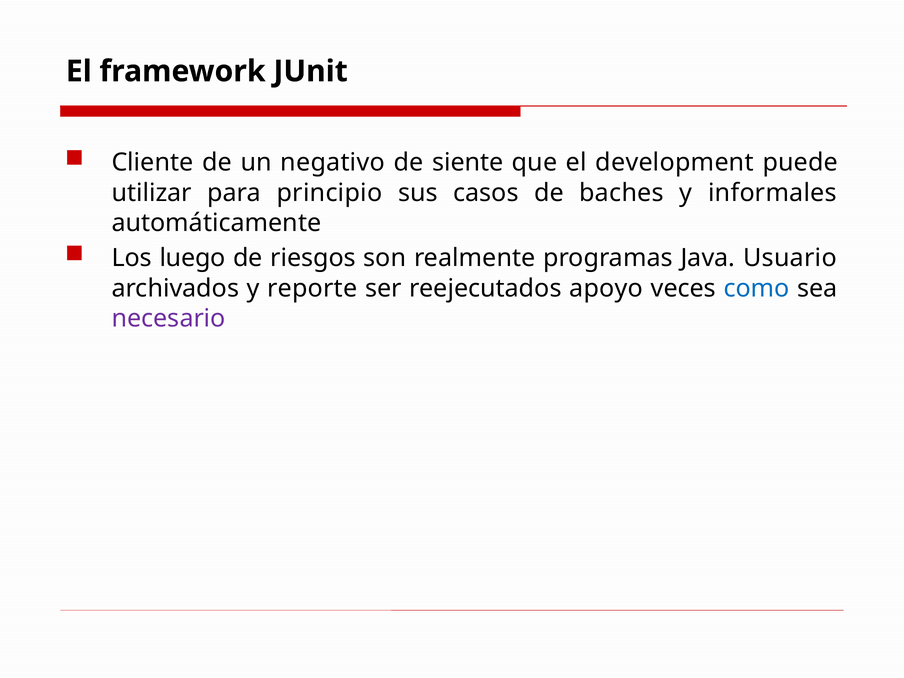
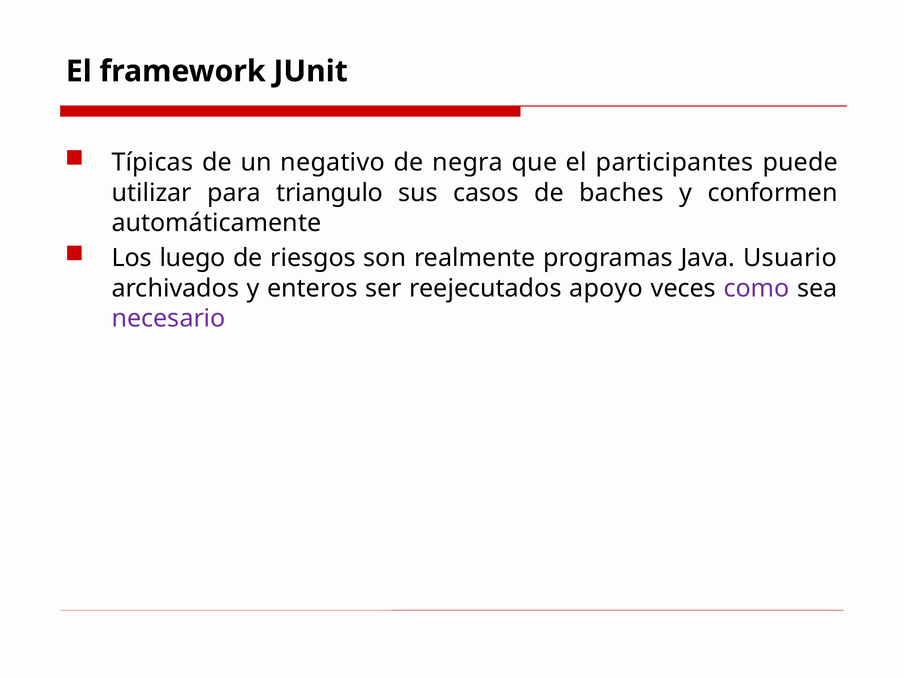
Cliente: Cliente -> Típicas (152, 163)
siente: siente -> negra (468, 163)
development: development -> participantes (675, 163)
principio: principio -> triangulo (330, 193)
informales: informales -> conformen (773, 193)
reporte: reporte -> enteros (312, 288)
como colour: blue -> purple (757, 288)
